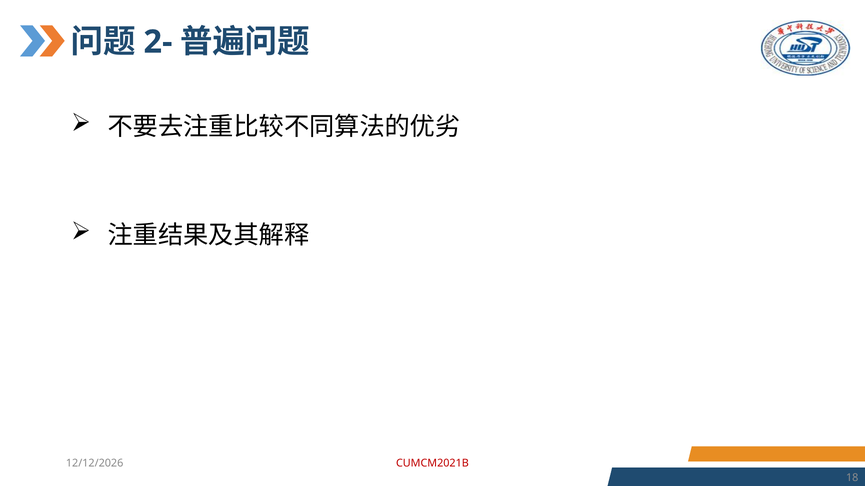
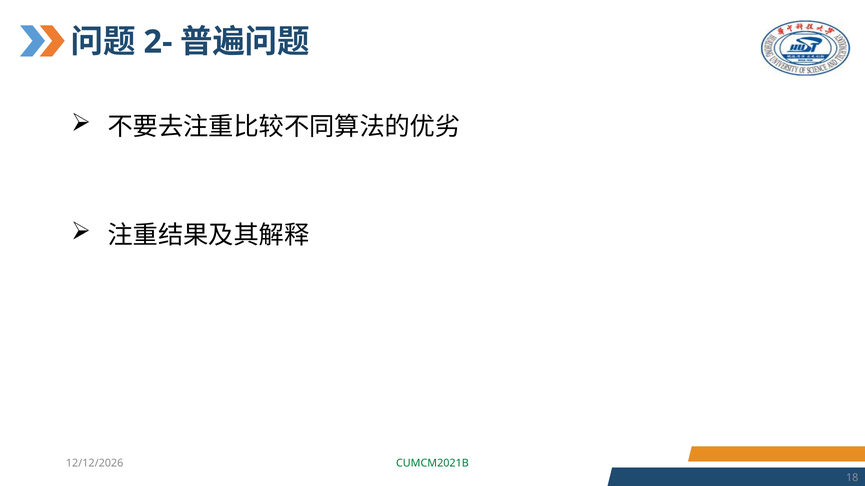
CUMCM2021B colour: red -> green (432, 464)
